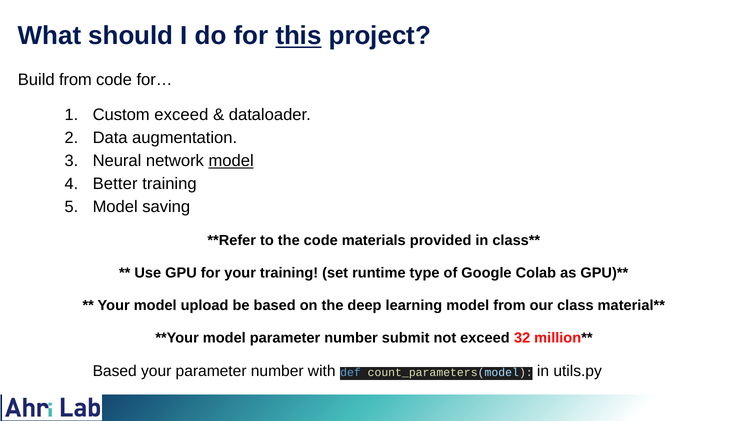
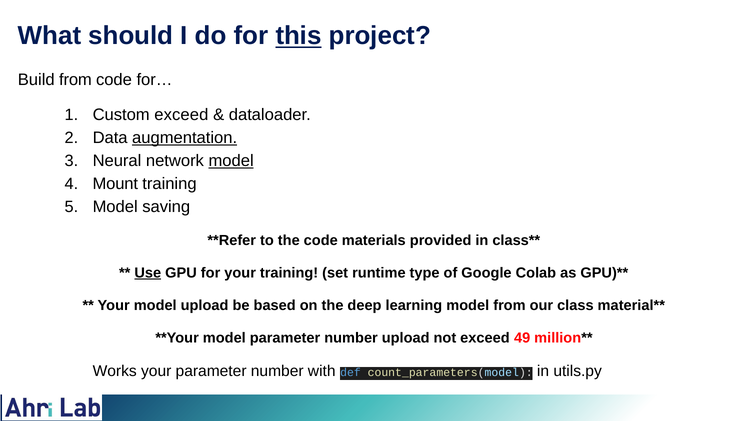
augmentation underline: none -> present (185, 138)
Better: Better -> Mount (115, 184)
Use underline: none -> present (148, 273)
number submit: submit -> upload (406, 338)
32: 32 -> 49 (522, 338)
Based: Based -> Works (115, 371)
